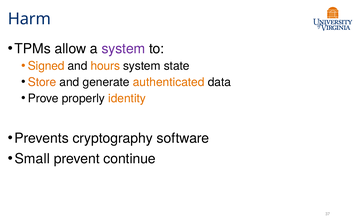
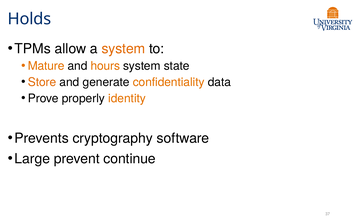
Harm: Harm -> Holds (29, 19)
system colour: purple -> orange (123, 49)
Signed: Signed -> Mature (46, 66)
authenticated: authenticated -> confidentiality (169, 82)
Small: Small -> Large (32, 159)
